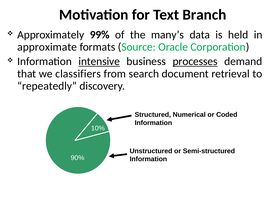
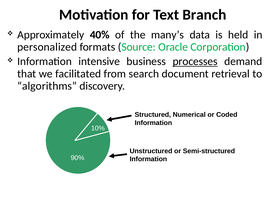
99%: 99% -> 40% (100, 35)
approximate: approximate -> personalized (47, 47)
intensive underline: present -> none (99, 61)
classifiers: classifiers -> facilitated (78, 74)
repeatedly: repeatedly -> algorithms (47, 86)
